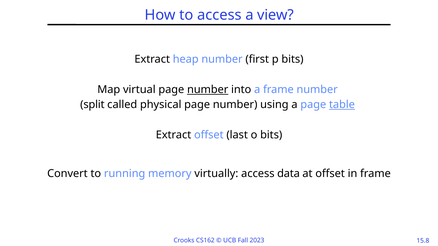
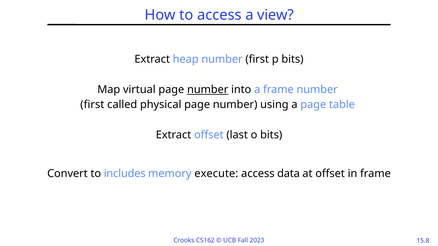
split: split -> first (92, 105)
table underline: present -> none (342, 105)
running: running -> includes (125, 174)
virtually: virtually -> execute (216, 174)
